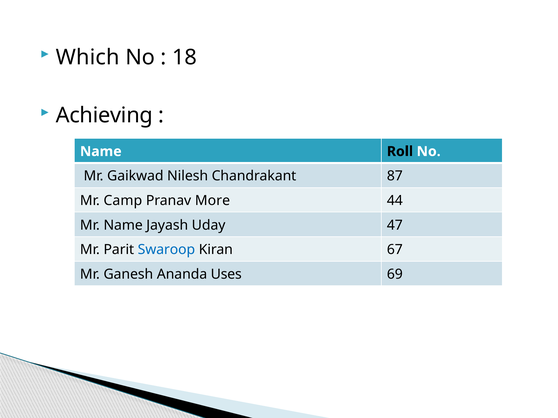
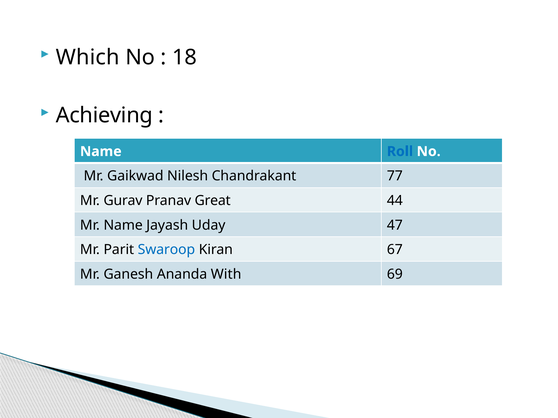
Roll colour: black -> blue (400, 152)
87: 87 -> 77 (395, 176)
Camp: Camp -> Gurav (123, 201)
More: More -> Great (213, 201)
Uses: Uses -> With (226, 275)
